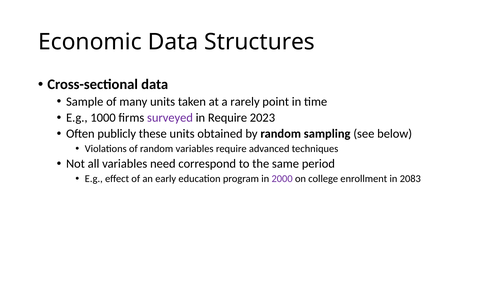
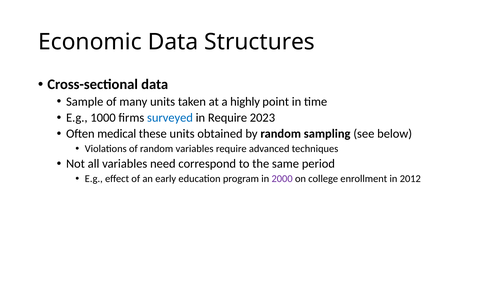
rarely: rarely -> highly (245, 102)
surveyed colour: purple -> blue (170, 118)
publicly: publicly -> medical (117, 134)
2083: 2083 -> 2012 (410, 179)
